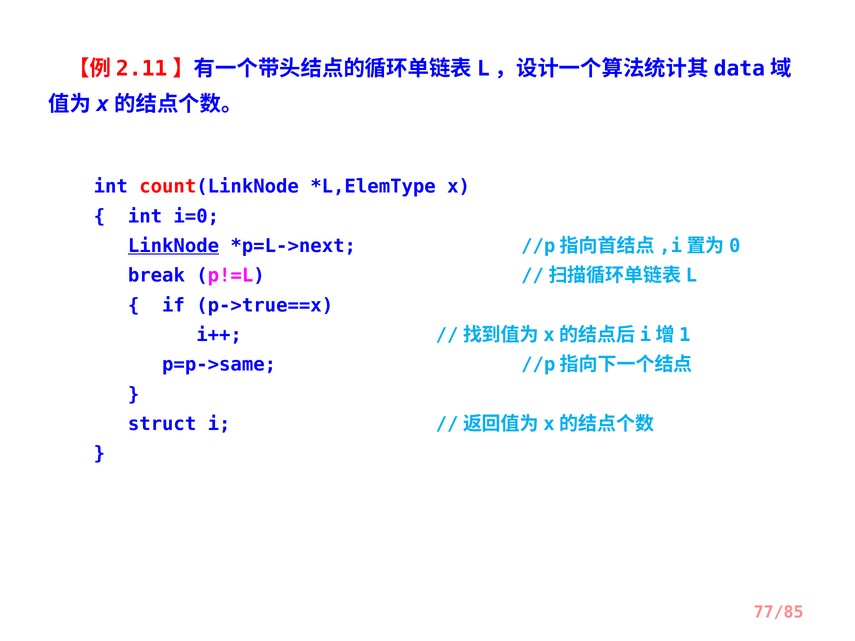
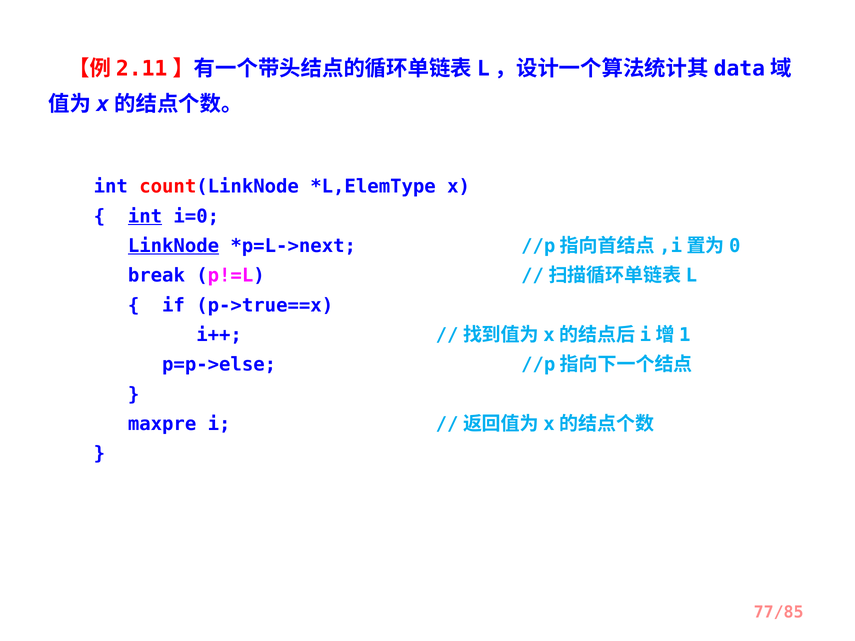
int underline: none -> present (145, 216)
p=p->same: p=p->same -> p=p->else (219, 365)
struct: struct -> maxpre (162, 424)
